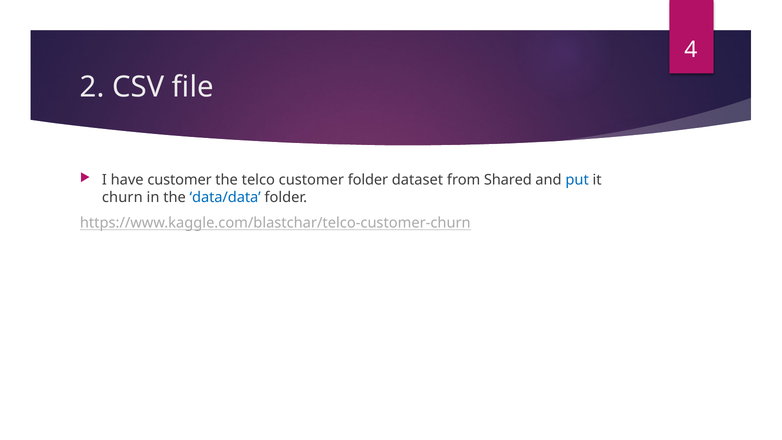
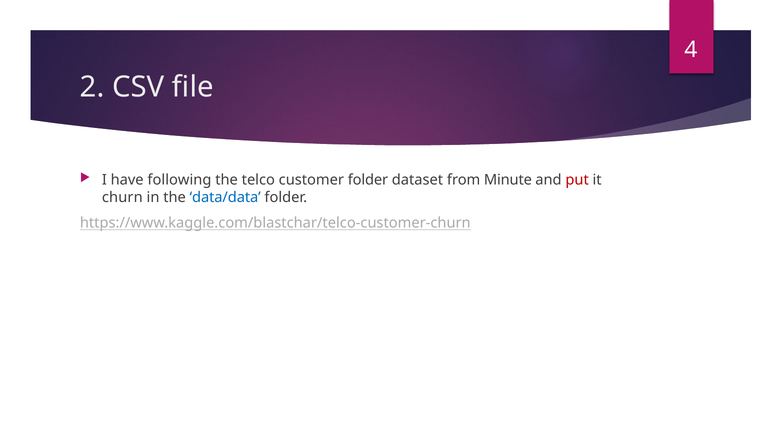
have customer: customer -> following (179, 180)
Shared: Shared -> Minute (508, 180)
put colour: blue -> red (577, 180)
